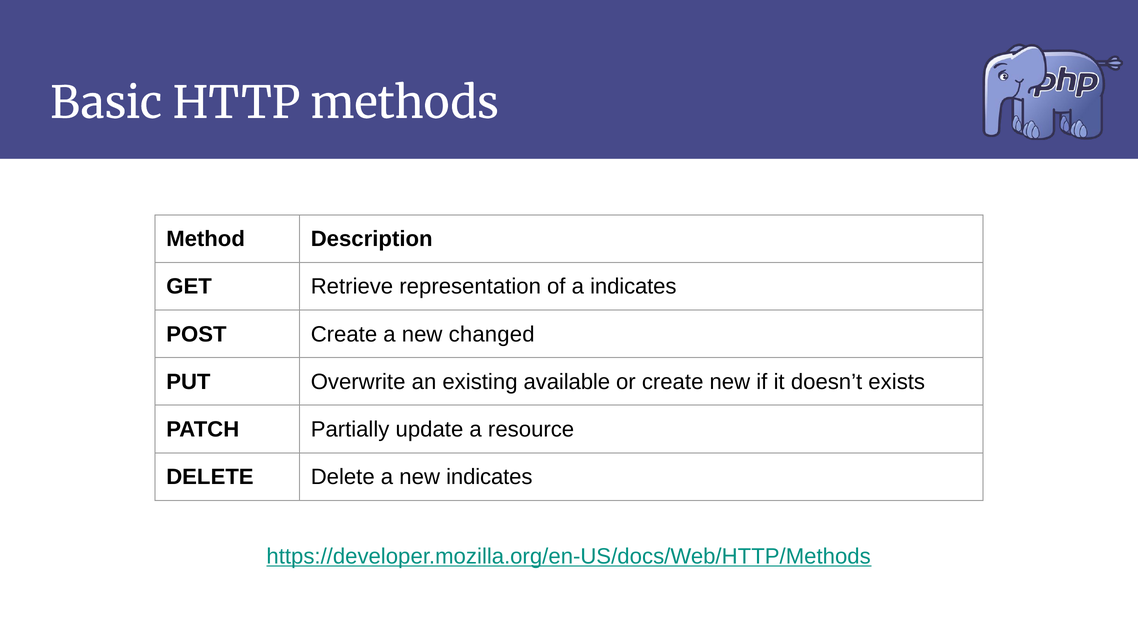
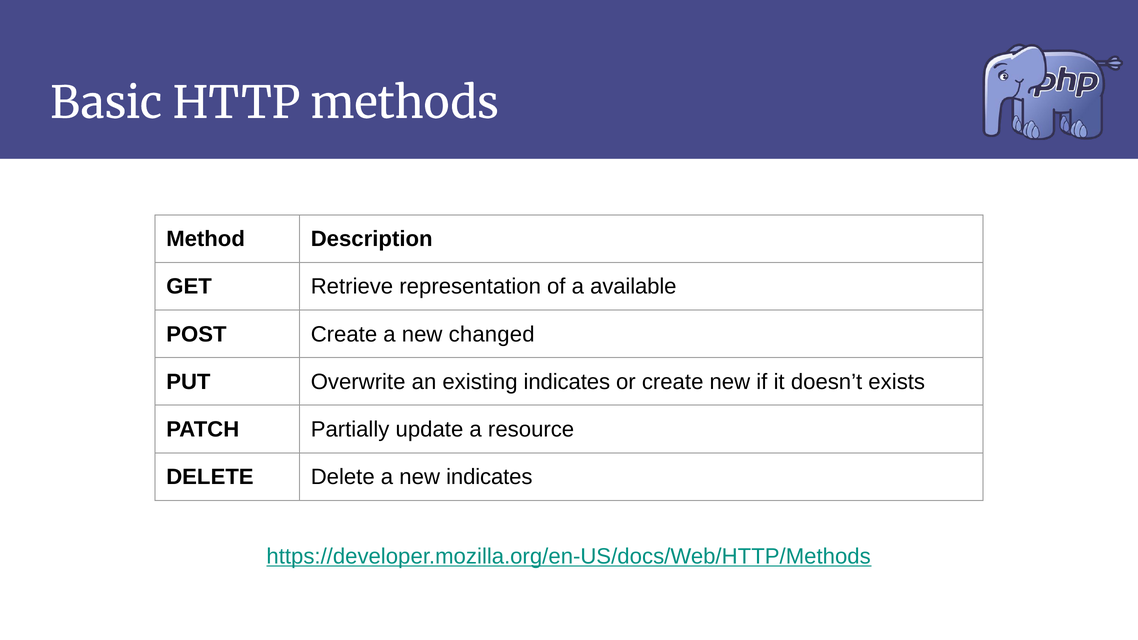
a indicates: indicates -> available (633, 287)
existing available: available -> indicates (567, 382)
